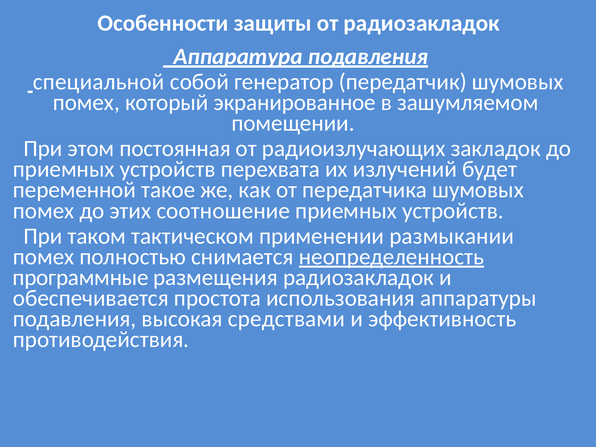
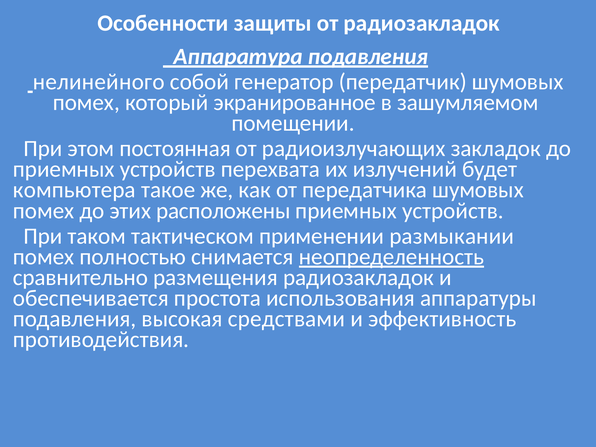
специальной: специальной -> нелинейного (99, 82)
переменной: переменной -> компьютера (74, 190)
соотношение: соотношение -> расположены (223, 211)
программные: программные -> сравнительно (81, 277)
